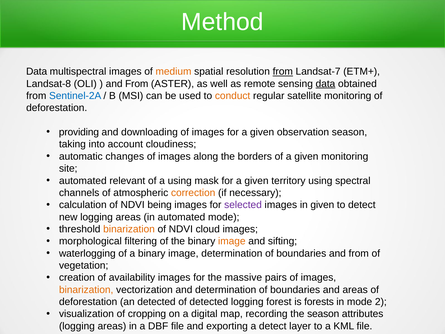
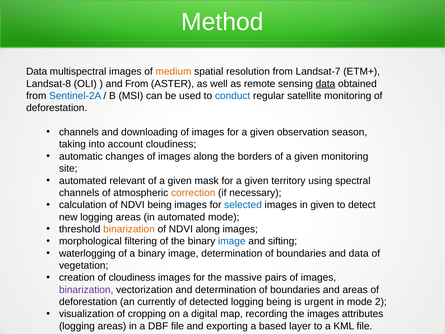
from underline: present -> none (283, 72)
conduct colour: orange -> blue (233, 96)
providing: providing -> channels (79, 132)
using: using -> given (180, 181)
selected colour: purple -> blue (243, 205)
NDVI cloud: cloud -> along (208, 229)
image colour: orange -> blue (232, 241)
boundaries and from: from -> data (359, 253)
of availability: availability -> cloudiness (132, 277)
binarization colour: orange -> purple (86, 290)
an detected: detected -> currently (156, 302)
logging forest: forest -> being (279, 302)
forests: forests -> urgent (319, 302)
the season: season -> images (323, 314)
a detect: detect -> based (273, 326)
